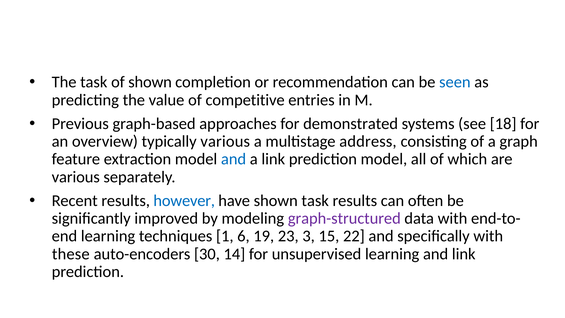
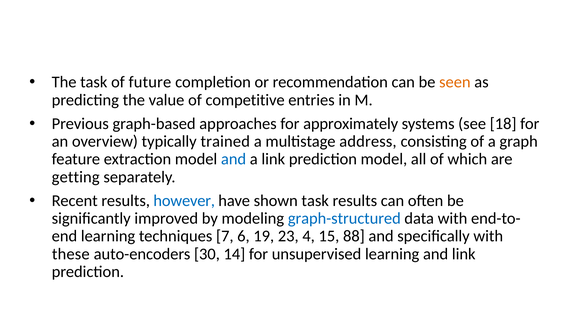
of shown: shown -> future (150, 82)
seen colour: blue -> orange (455, 82)
demonstrated: demonstrated -> approximately (351, 124)
typically various: various -> trained (225, 141)
various: various -> getting (76, 177)
graph-structured colour: purple -> blue (344, 218)
1: 1 -> 7 (225, 236)
3: 3 -> 4 (309, 236)
22: 22 -> 88 (354, 236)
